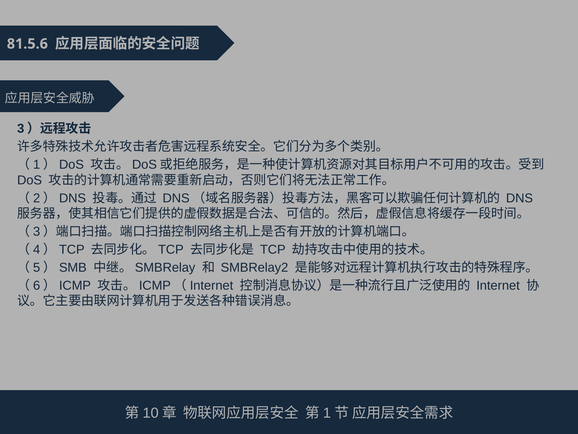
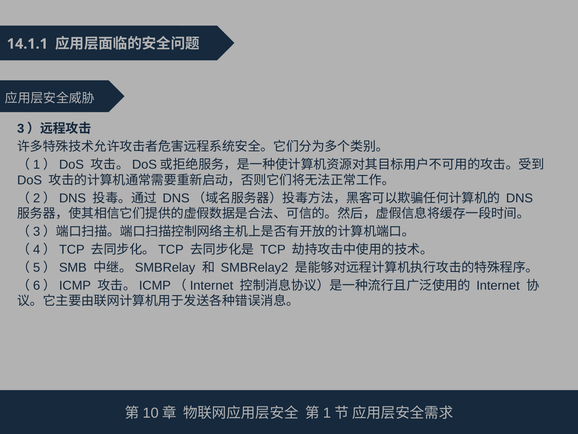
81.5.6: 81.5.6 -> 14.1.1 (27, 44)
